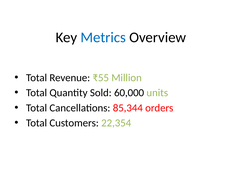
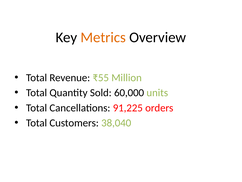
Metrics colour: blue -> orange (103, 37)
85,344: 85,344 -> 91,225 (128, 108)
22,354: 22,354 -> 38,040 (116, 123)
